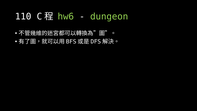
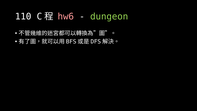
hw6 colour: light green -> pink (66, 17)
